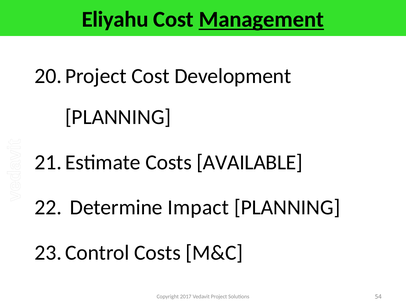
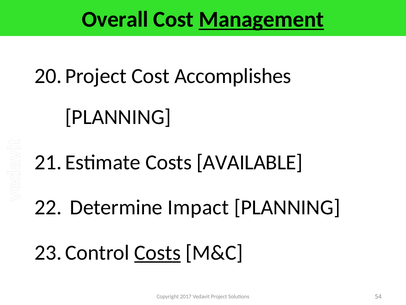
Eliyahu: Eliyahu -> Overall (115, 20)
Development: Development -> Accomplishes (233, 76)
Costs underline: none -> present (157, 252)
